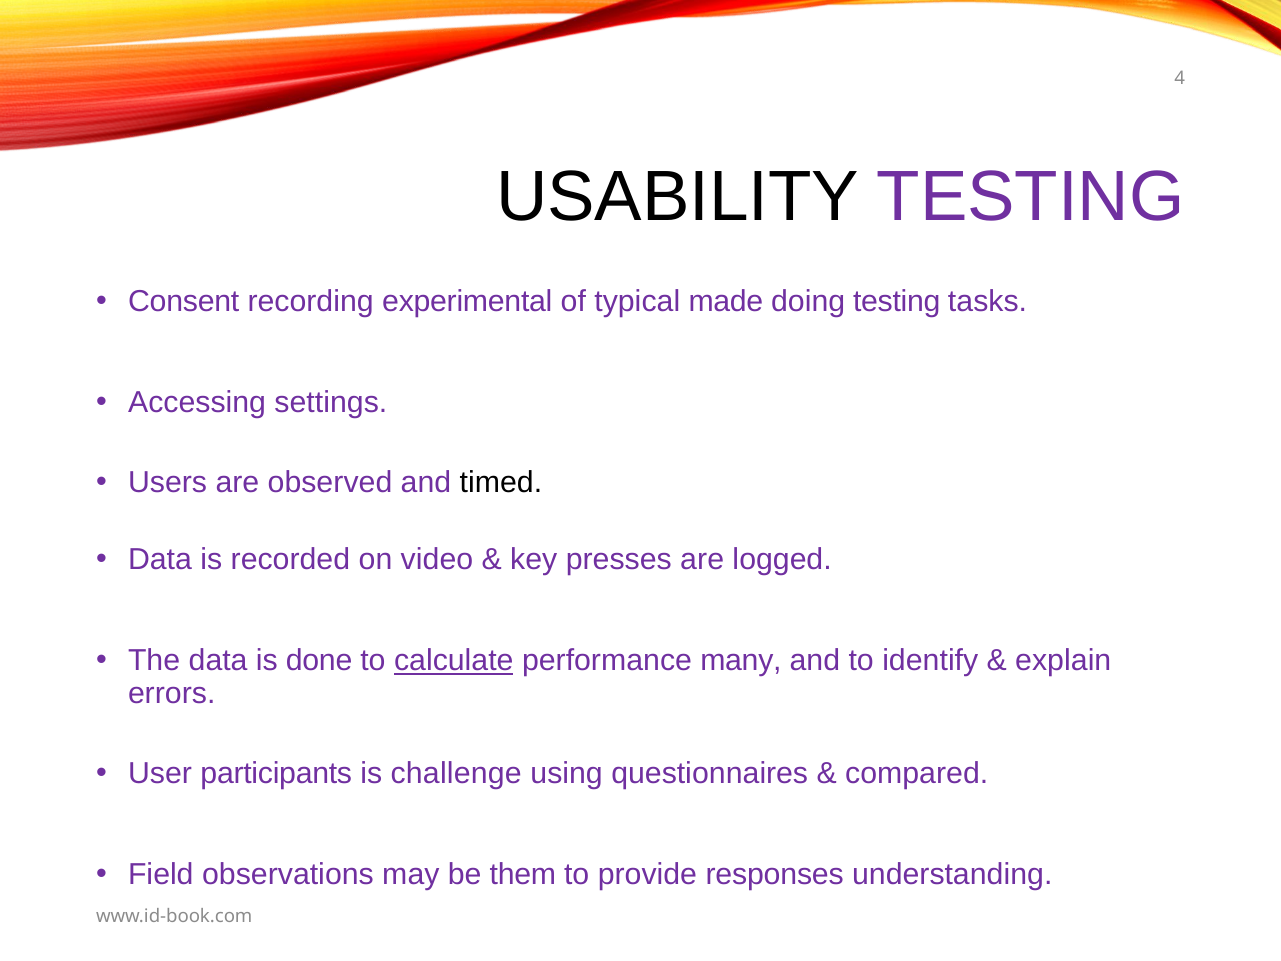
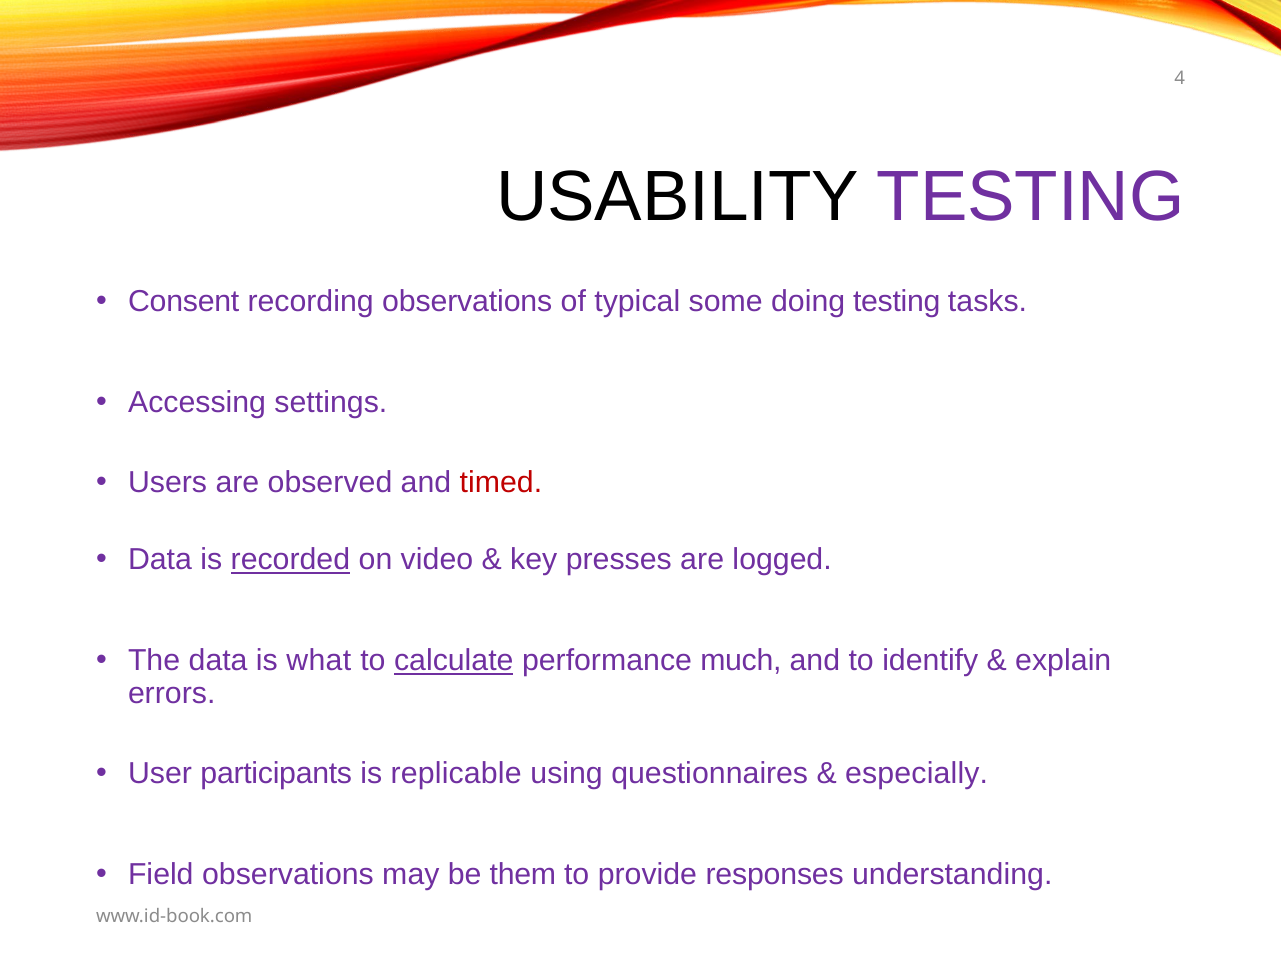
recording experimental: experimental -> observations (467, 301)
made: made -> some (726, 301)
timed colour: black -> red (501, 482)
recorded underline: none -> present (290, 560)
done: done -> what (319, 661)
many: many -> much (741, 661)
challenge: challenge -> replicable (456, 773)
compared: compared -> especially (917, 773)
